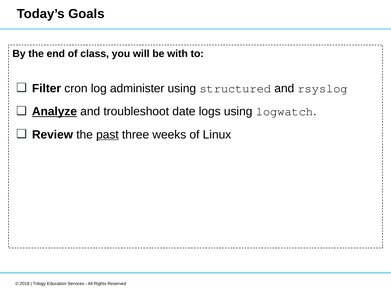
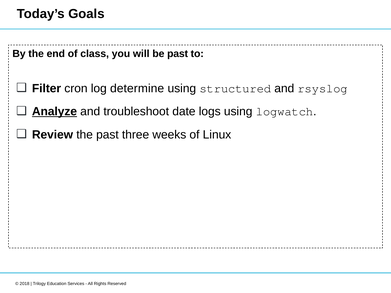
be with: with -> past (178, 54)
administer: administer -> determine (137, 88)
past underline: present -> none (107, 135)
